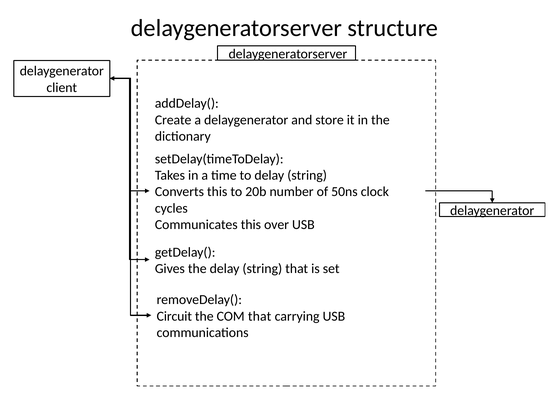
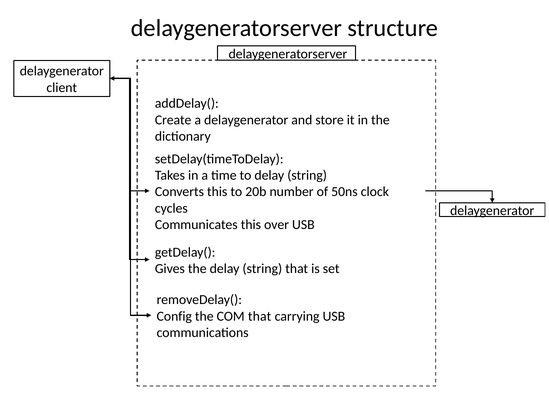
Circuit: Circuit -> Config (174, 316)
